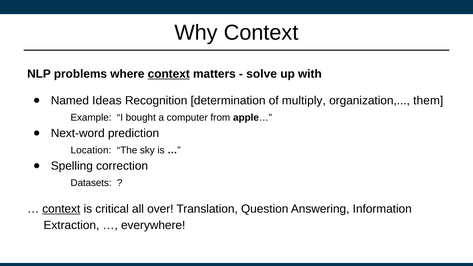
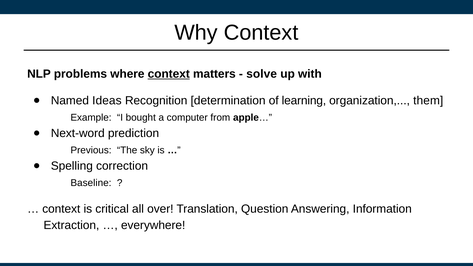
multiply: multiply -> learning (304, 101)
Location: Location -> Previous (91, 150)
Datasets: Datasets -> Baseline (91, 183)
context underline: present -> none (61, 209)
